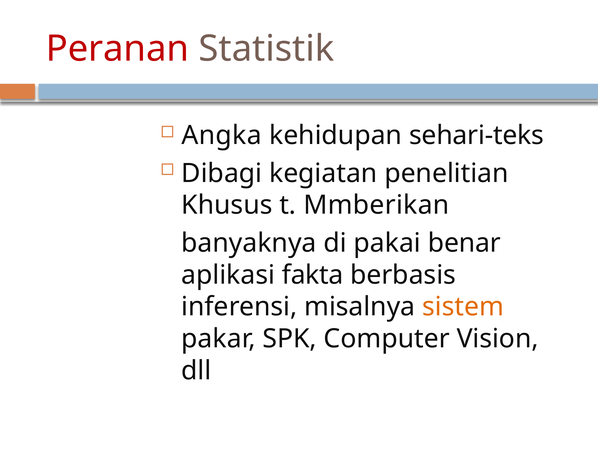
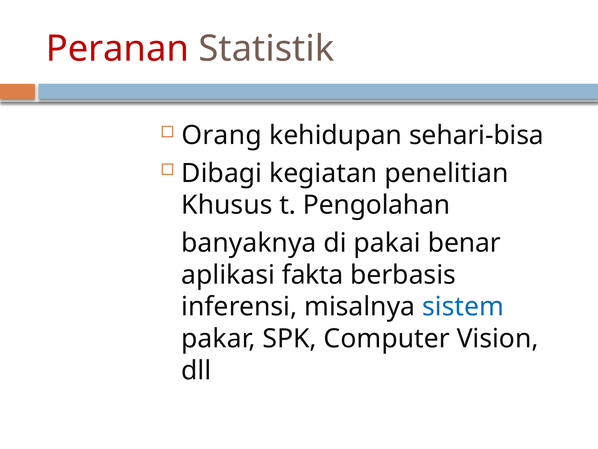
Angka: Angka -> Orang (222, 135)
sehari-teks: sehari-teks -> sehari-bisa (476, 135)
Mmberikan: Mmberikan -> Pengolahan (377, 205)
sistem colour: orange -> blue (463, 306)
